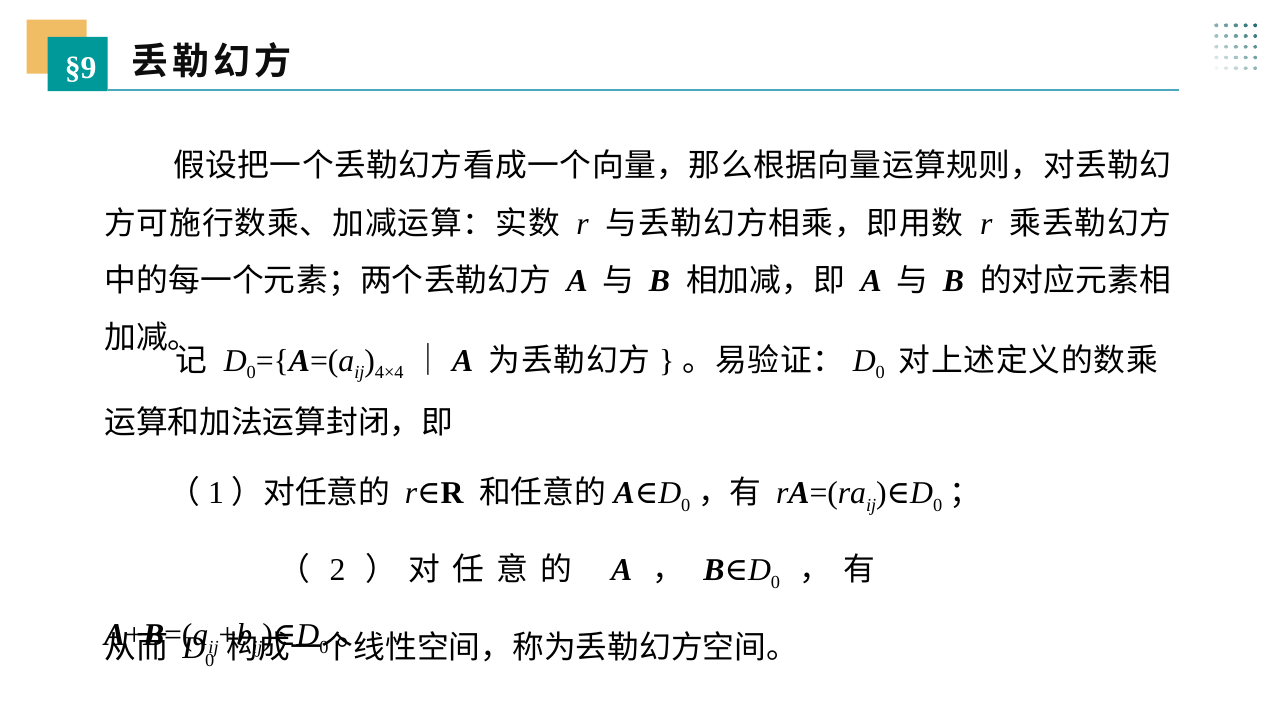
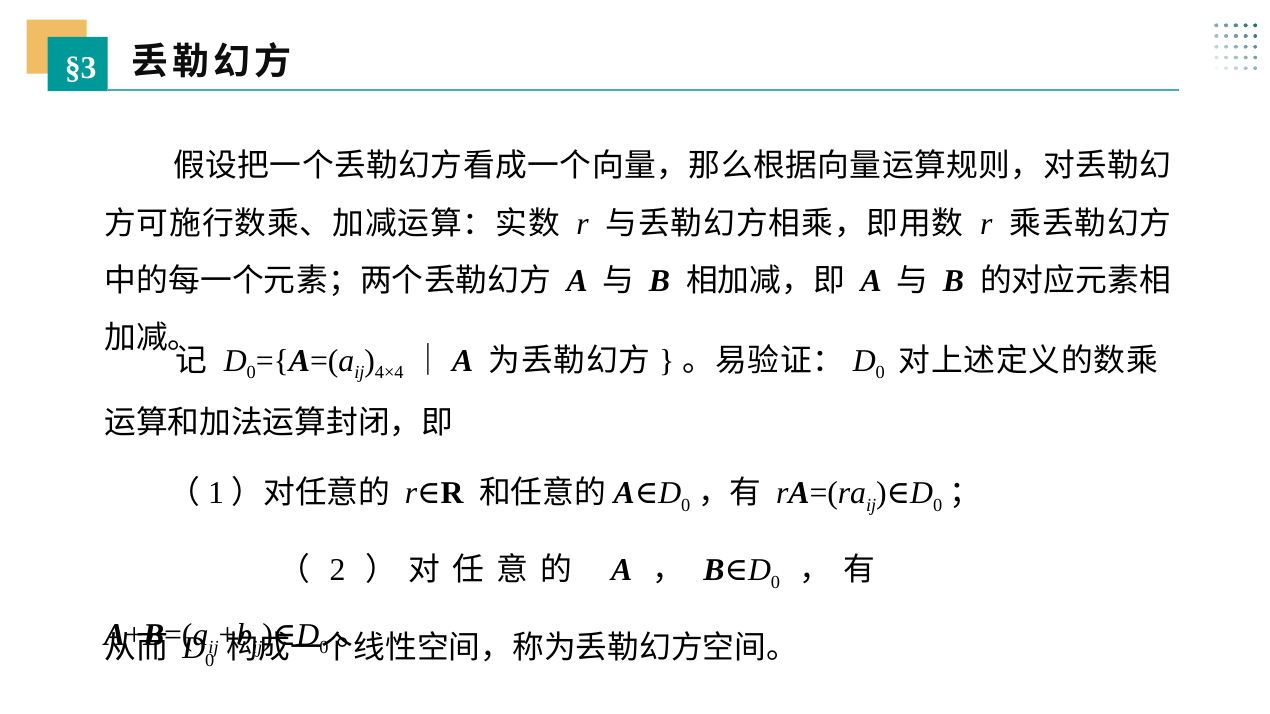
§9: §9 -> §3 (81, 68)
